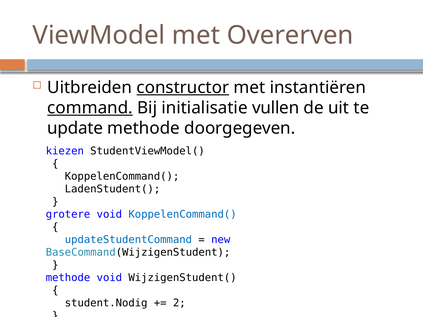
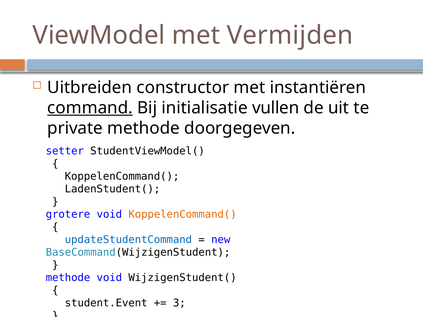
Overerven: Overerven -> Vermijden (290, 35)
constructor underline: present -> none (183, 88)
update: update -> private (75, 128)
kiezen: kiezen -> setter (65, 151)
KoppelenCommand( colour: blue -> orange (183, 215)
student.Nodig: student.Nodig -> student.Event (106, 303)
2: 2 -> 3 (179, 303)
